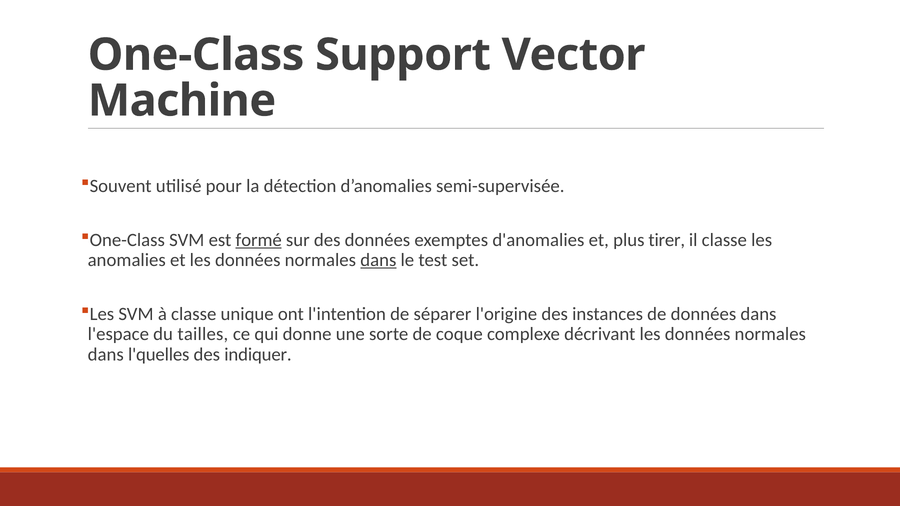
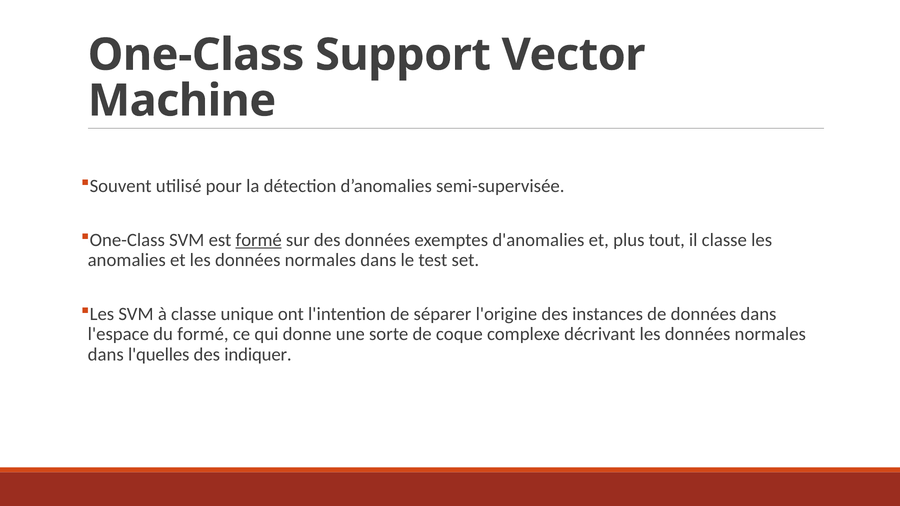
tirer: tirer -> tout (667, 240)
dans underline: present -> none (378, 260)
du tailles: tailles -> formé (203, 334)
